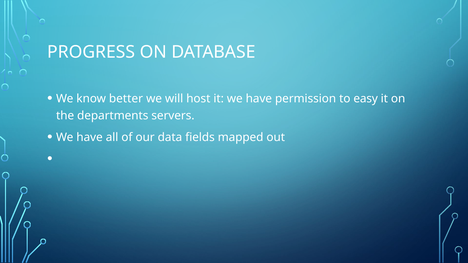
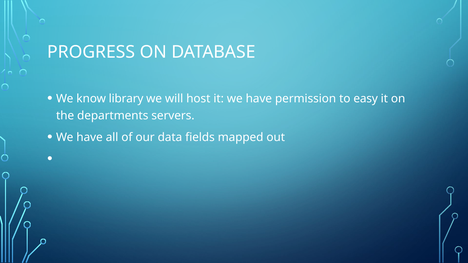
better: better -> library (126, 99)
